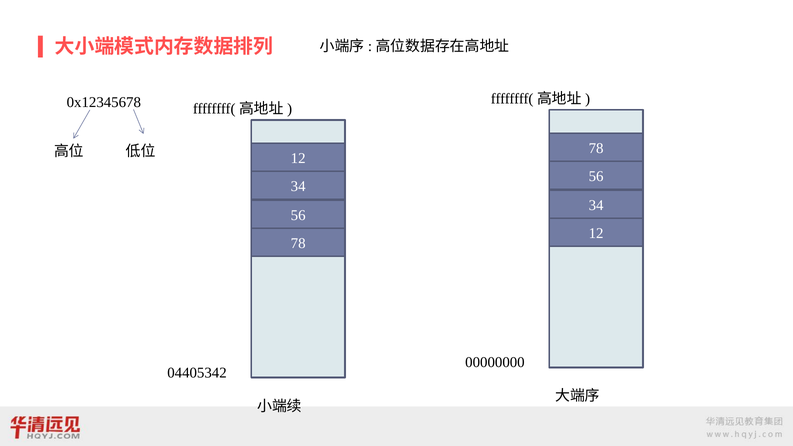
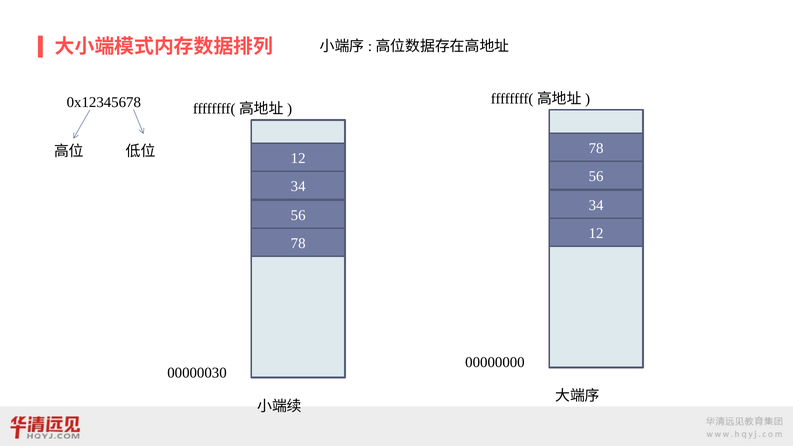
04405342: 04405342 -> 00000030 (197, 373)
